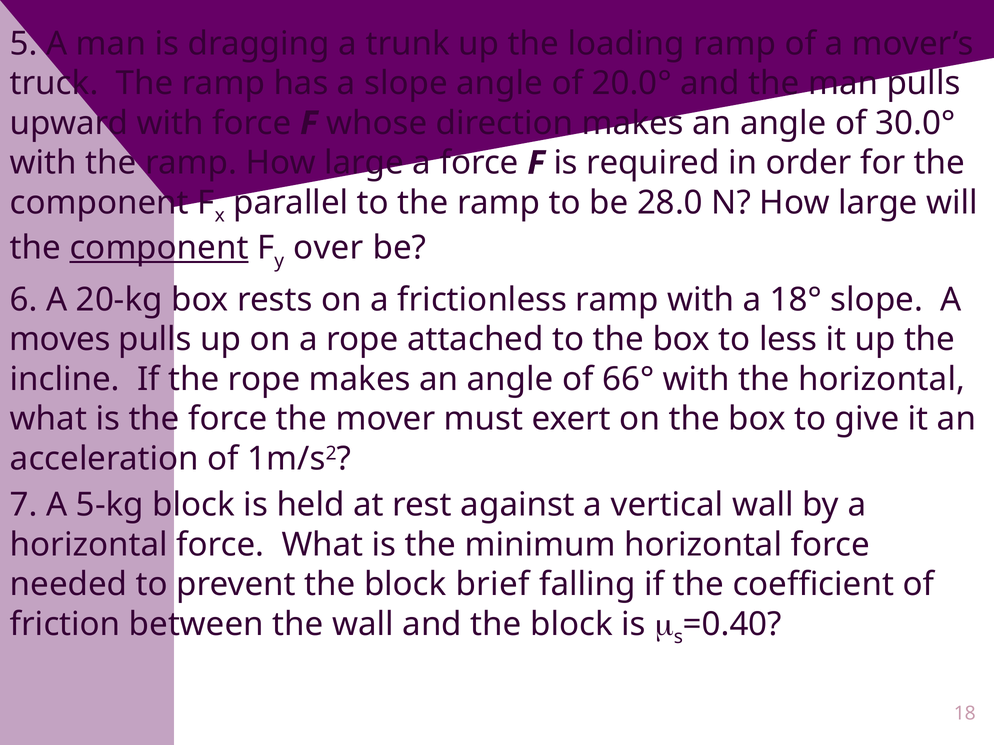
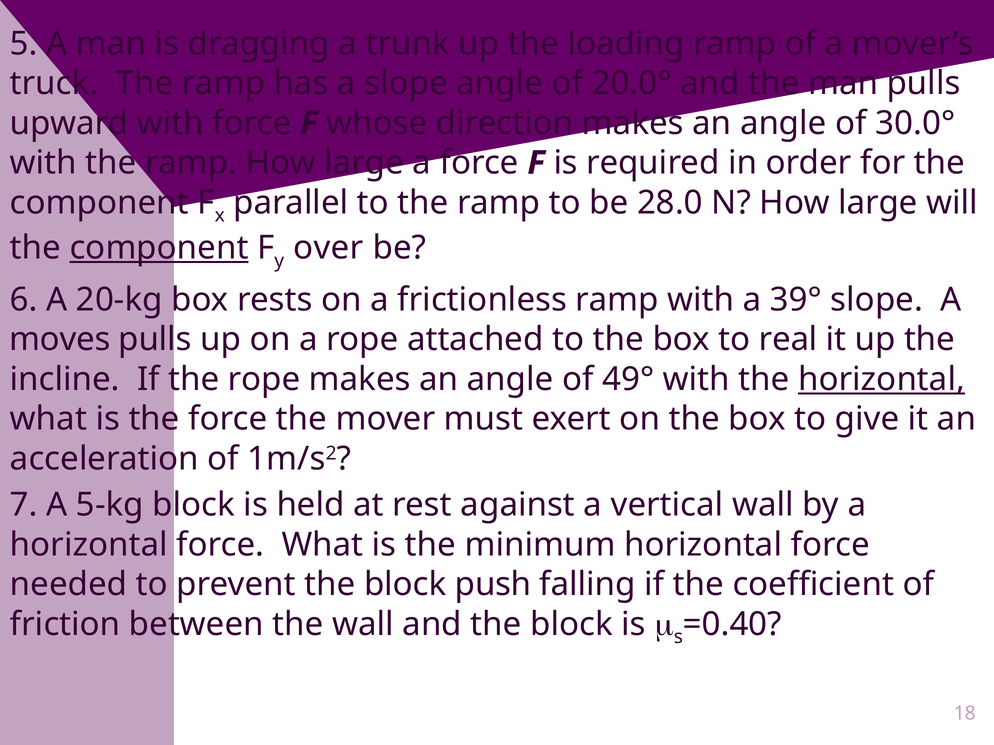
18°: 18° -> 39° (796, 300)
less: less -> real (788, 340)
66°: 66° -> 49° (628, 379)
horizontal underline: none -> present (882, 379)
brief: brief -> push (493, 585)
